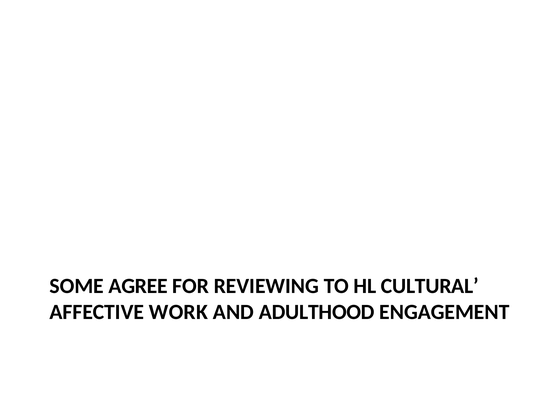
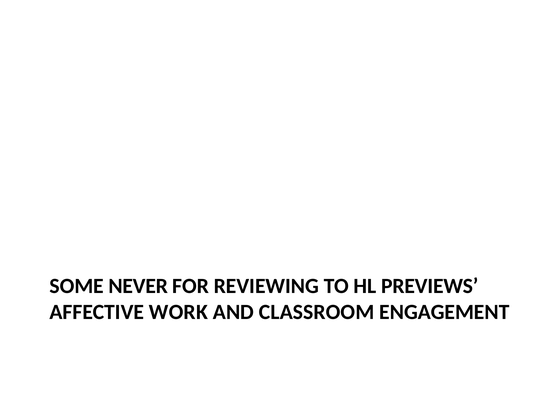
AGREE: AGREE -> NEVER (138, 286)
CULTURAL: CULTURAL -> PREVIEWS (430, 286)
ADULTHOOD: ADULTHOOD -> CLASSROOM (317, 312)
